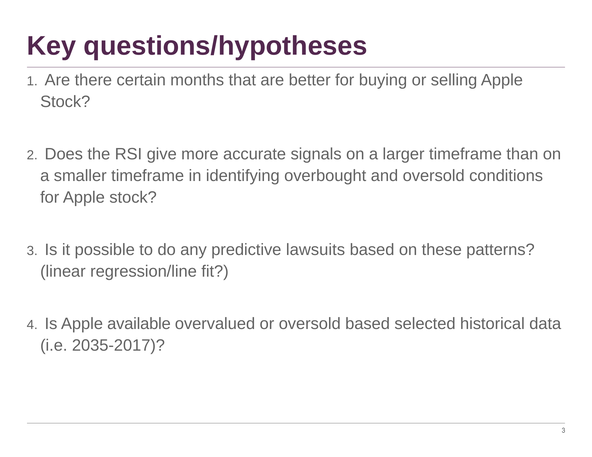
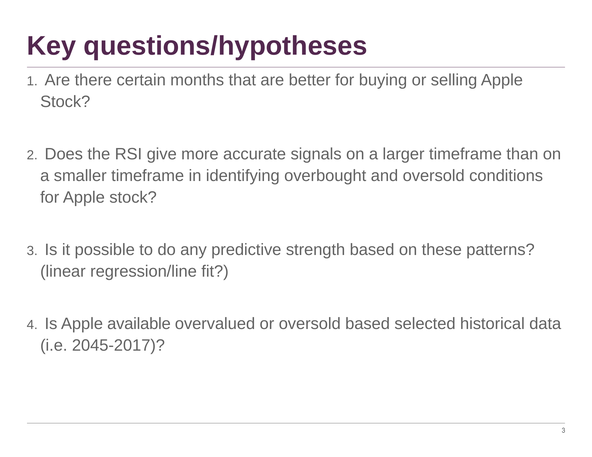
lawsuits: lawsuits -> strength (316, 250)
2035-2017: 2035-2017 -> 2045-2017 (118, 346)
